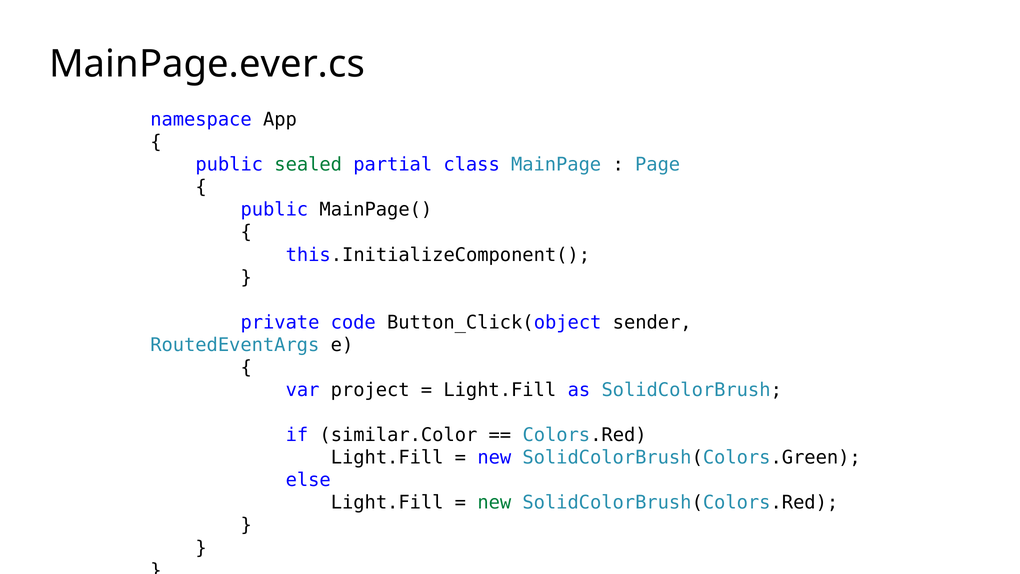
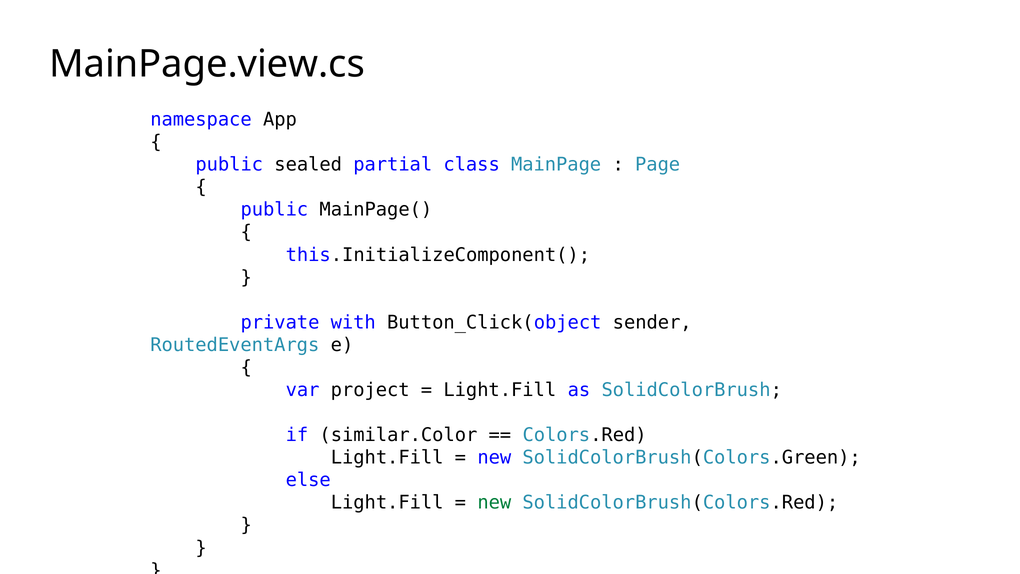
MainPage.ever.cs: MainPage.ever.cs -> MainPage.view.cs (207, 64)
sealed colour: green -> black (308, 165)
code: code -> with (353, 322)
